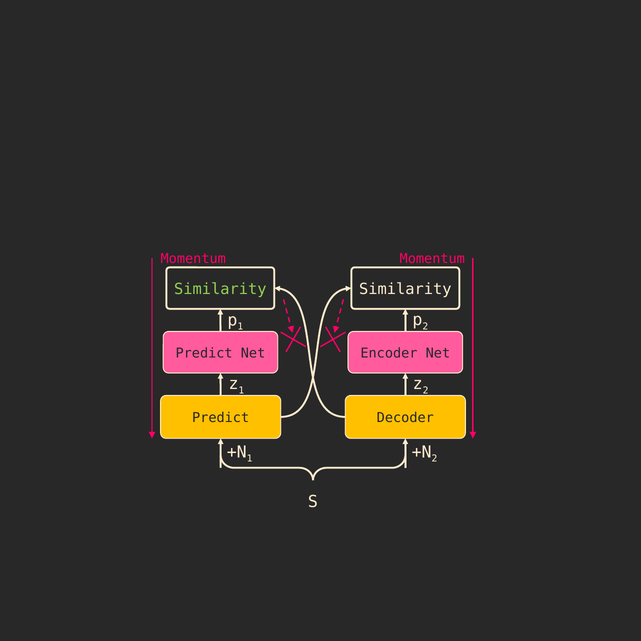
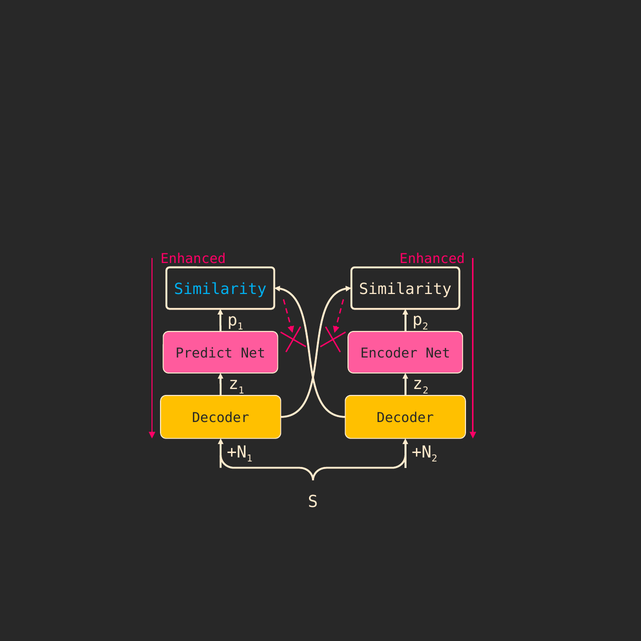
Momentum: Momentum -> Enhanced (193, 259)
Momentum: Momentum -> Enhanced (432, 259)
Similarity colour: light green -> light blue (220, 289)
Predict: Predict -> Decoder (221, 418)
